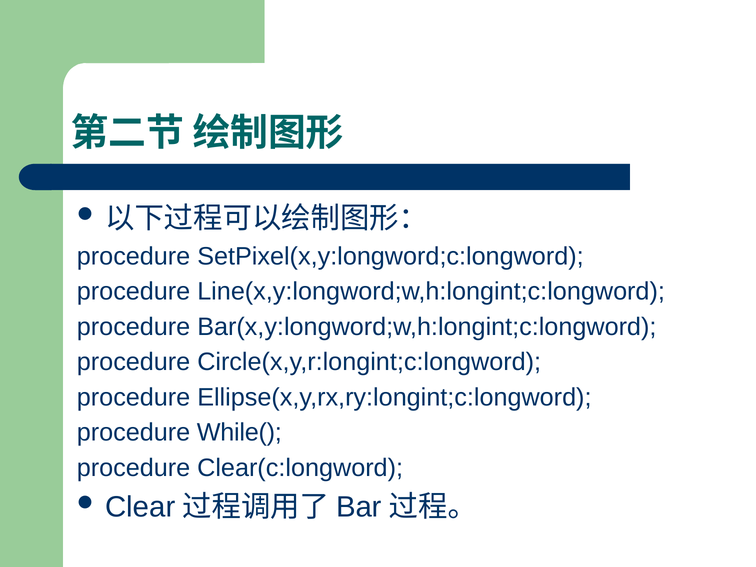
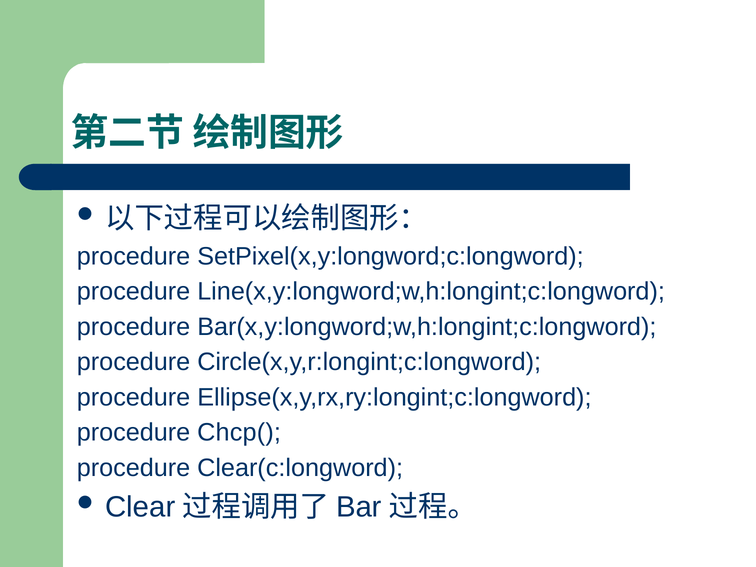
While(: While( -> Chcp( (239, 433)
